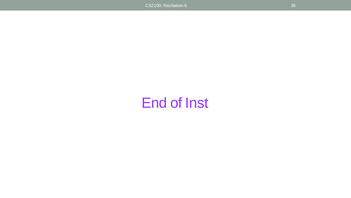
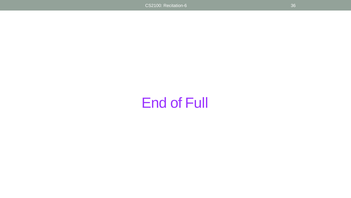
Inst: Inst -> Full (197, 103)
